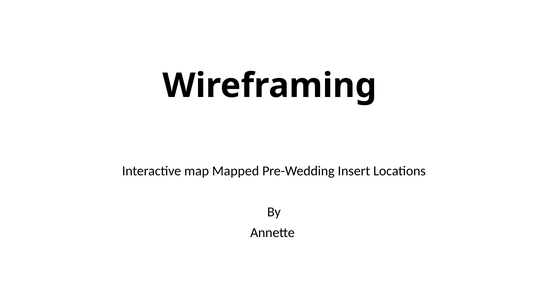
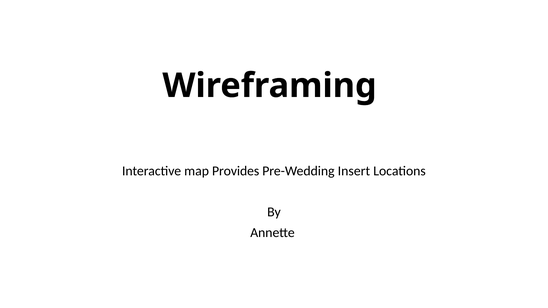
Mapped: Mapped -> Provides (236, 171)
